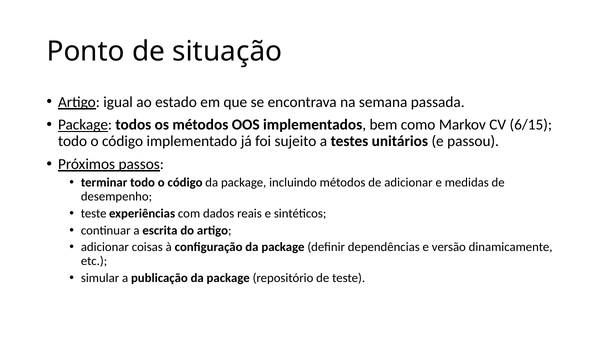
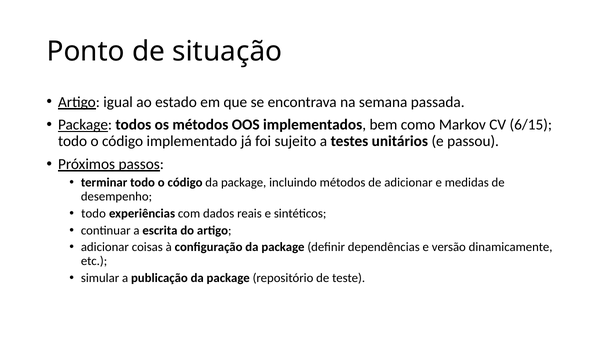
teste: teste -> todo (94, 213)
